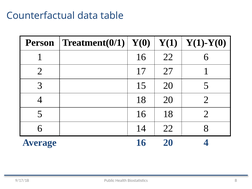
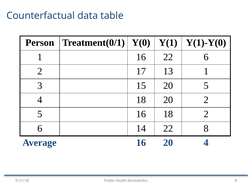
27: 27 -> 13 (168, 71)
